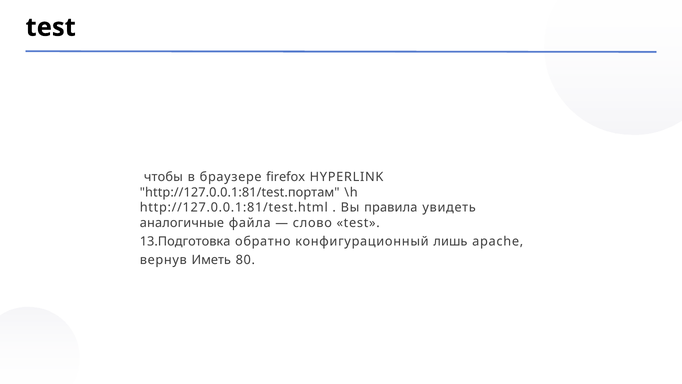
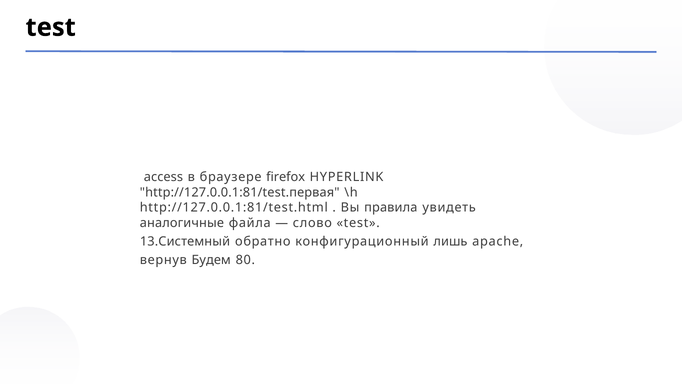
чтобы: чтобы -> access (163, 177)
http://127.0.0.1:81/test.портам: http://127.0.0.1:81/test.портам -> http://127.0.0.1:81/test.первая (240, 192)
13.Подготовка: 13.Подготовка -> 13.Системный (185, 241)
Иметь: Иметь -> Будем (211, 260)
